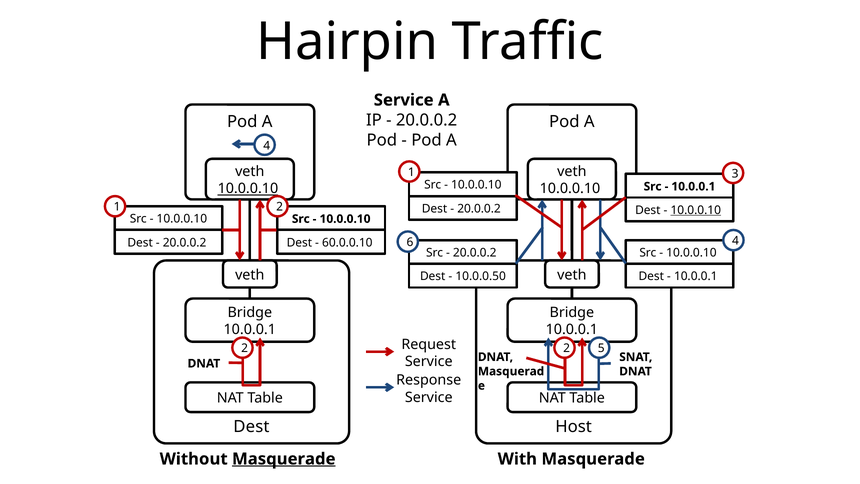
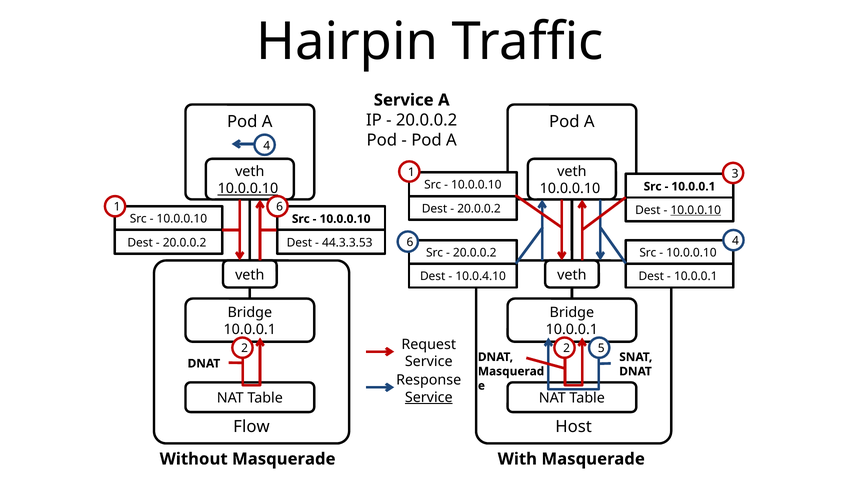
1 2: 2 -> 6 (280, 207)
60.0.0.10: 60.0.0.10 -> 44.3.3.53 (347, 243)
10.0.0.50: 10.0.0.50 -> 10.0.4.10 (481, 276)
Service underline: none -> present (429, 397)
Dest: Dest -> Flow (251, 427)
Masquerade underline: present -> none (284, 459)
